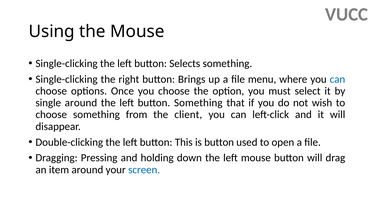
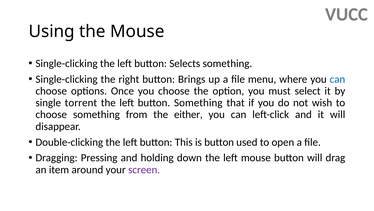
single around: around -> torrent (81, 102)
client: client -> either (188, 114)
screen colour: blue -> purple (144, 169)
